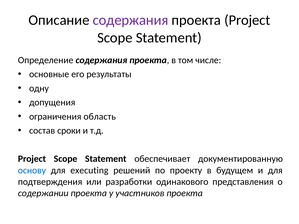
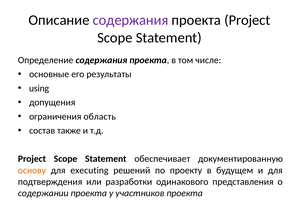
одну: одну -> using (39, 88)
сроки: сроки -> также (69, 131)
основу colour: blue -> orange (32, 170)
